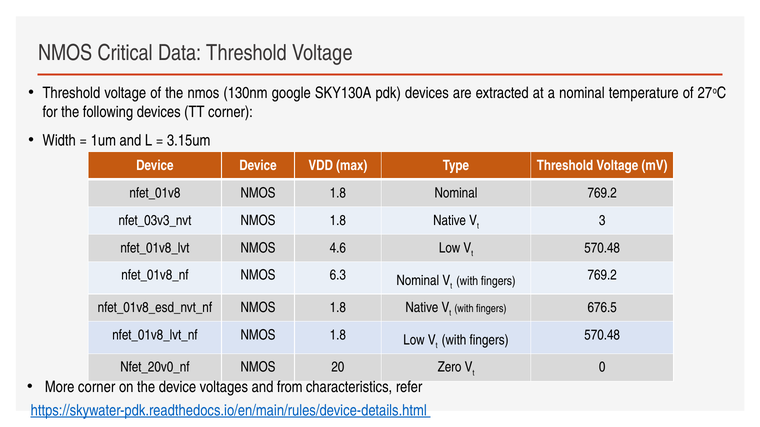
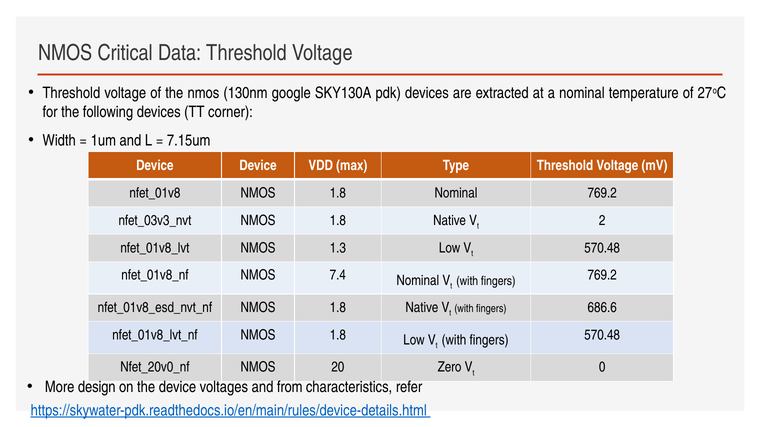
3.15um: 3.15um -> 7.15um (189, 141)
3: 3 -> 2 (602, 221)
4.6: 4.6 -> 1.3 (338, 248)
6.3: 6.3 -> 7.4 (338, 276)
676.5: 676.5 -> 686.6 (602, 308)
More corner: corner -> design (97, 387)
